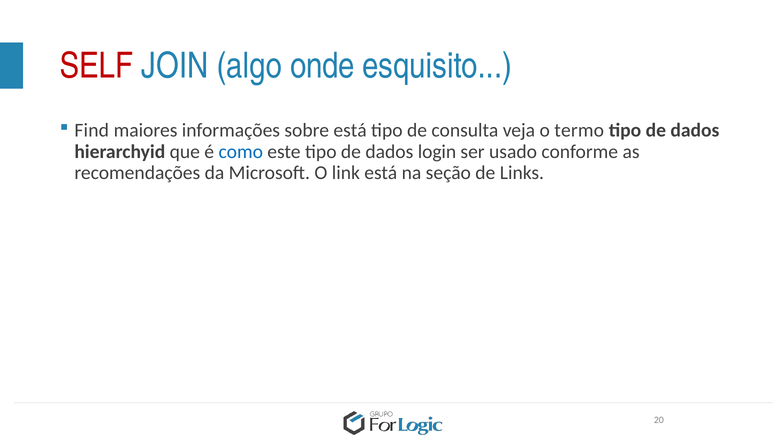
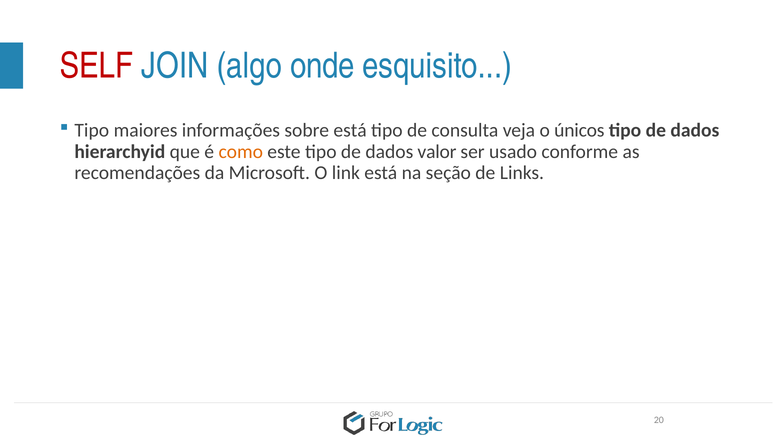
Find: Find -> Tipo (92, 131)
termo: termo -> únicos (579, 131)
como colour: blue -> orange (241, 152)
login: login -> valor (437, 152)
